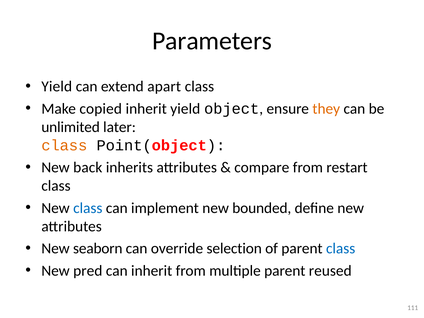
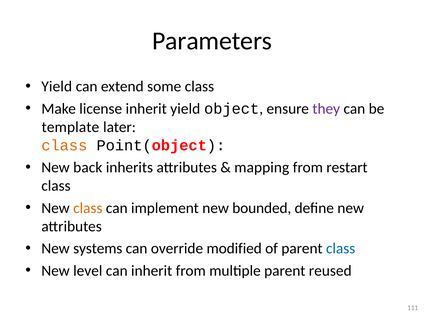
apart: apart -> some (164, 87)
copied: copied -> license (101, 109)
they colour: orange -> purple (326, 109)
unlimited: unlimited -> template (70, 127)
compare: compare -> mapping (262, 168)
class colour: blue -> orange (88, 208)
seaborn: seaborn -> systems (98, 249)
selection: selection -> modified (234, 249)
pred: pred -> level (88, 271)
